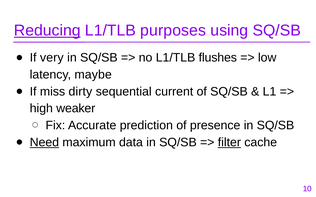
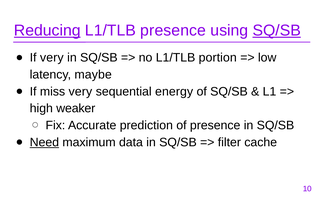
L1/TLB purposes: purposes -> presence (173, 31)
SQ/SB underline: none -> present (277, 31)
flushes: flushes -> portion (218, 58)
miss dirty: dirty -> very (80, 92)
current: current -> energy (174, 92)
filter underline: present -> none (229, 143)
